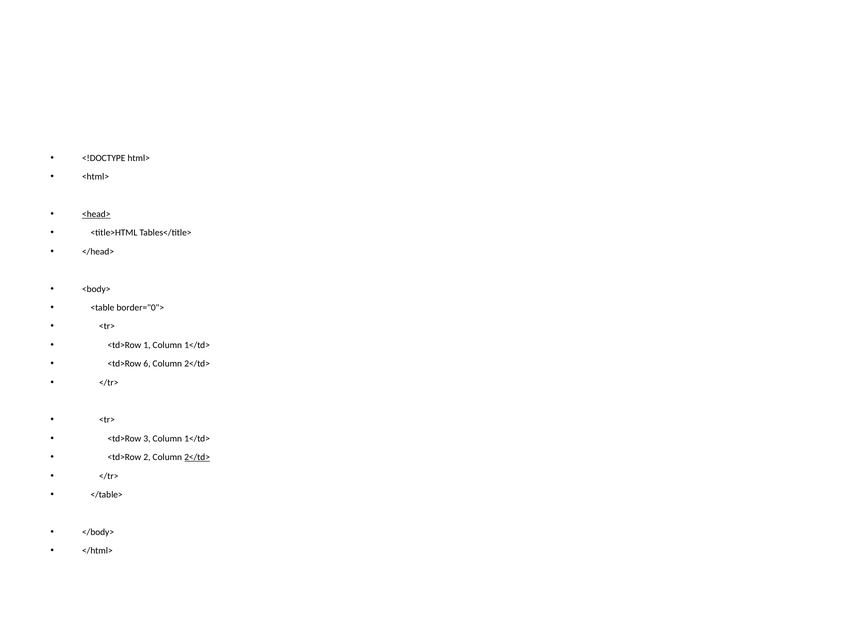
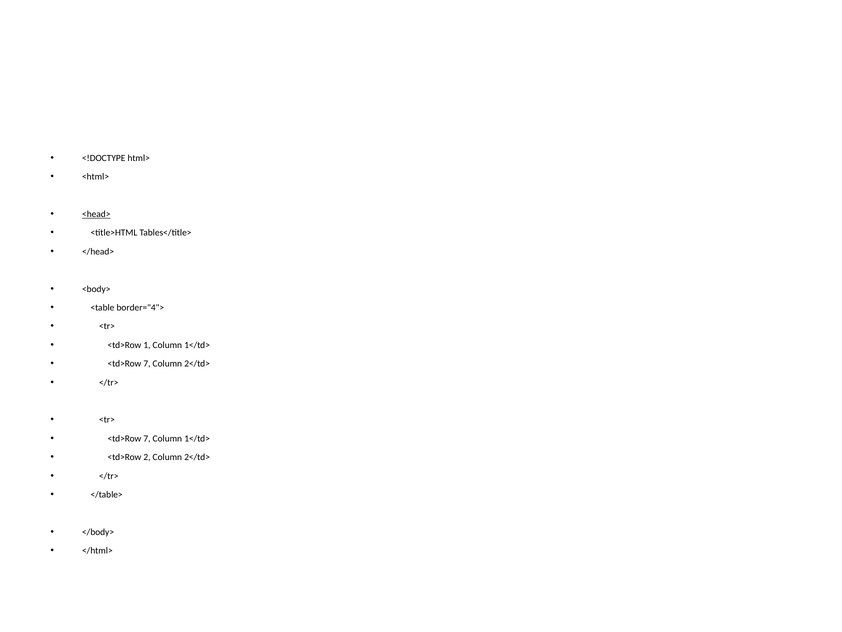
border="0">: border="0"> -> border="4"> (140, 307)
6: 6 -> 7 (147, 363)
3: 3 -> 7 (147, 438)
2</td> underline: present -> none (197, 457)
